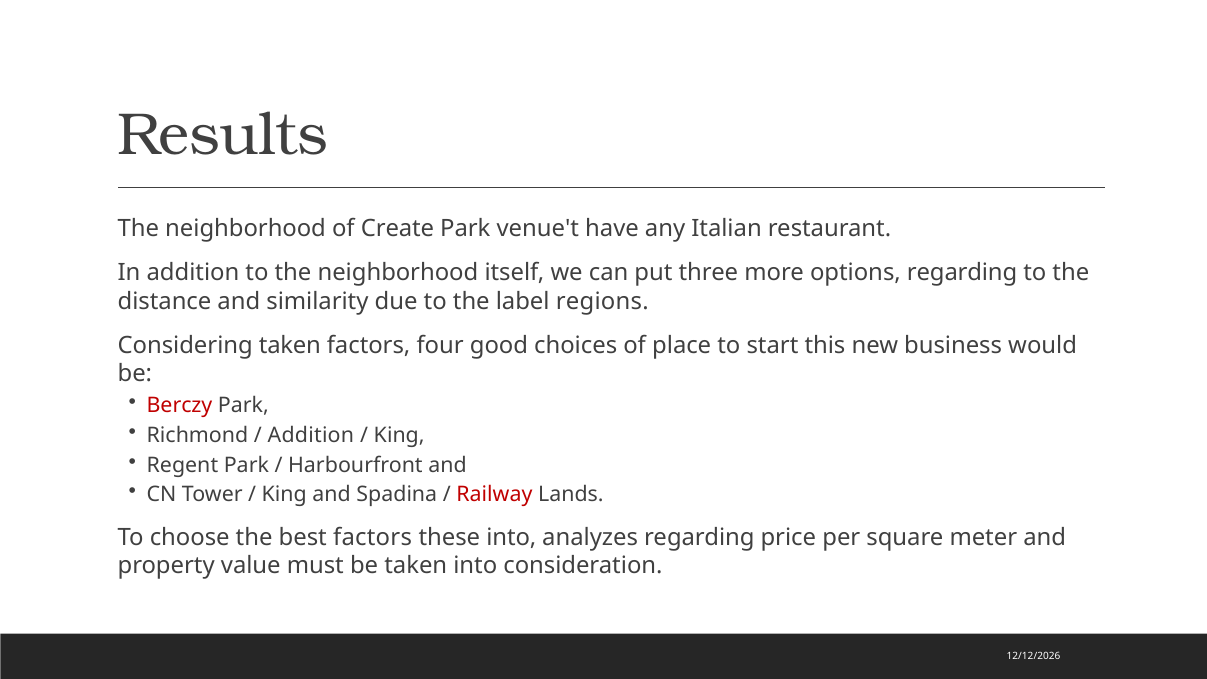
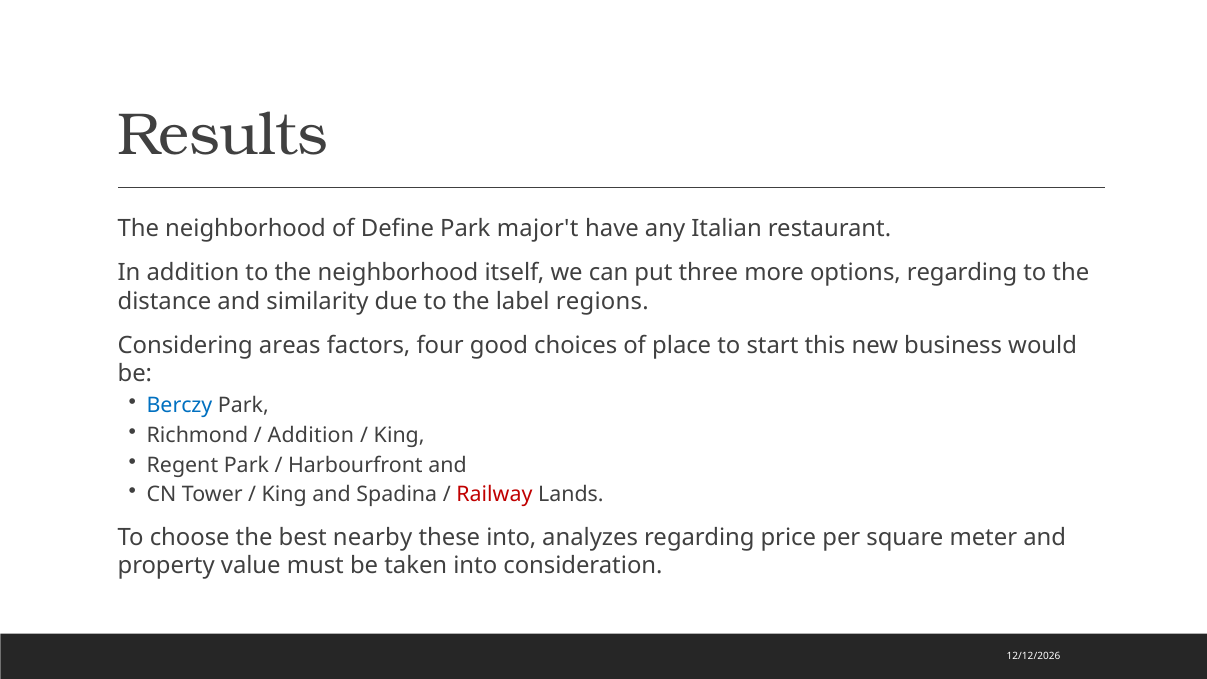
Create: Create -> Define (398, 229)
venue't: venue't -> major't (538, 229)
Considering taken: taken -> areas (290, 345)
Berczy colour: red -> blue (180, 405)
best factors: factors -> nearby (373, 537)
